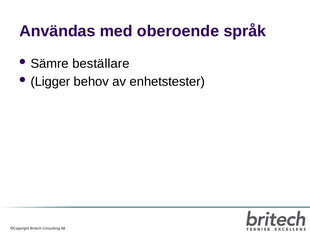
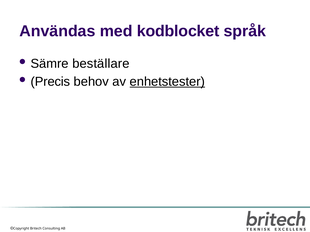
oberoende: oberoende -> kodblocket (178, 31)
Ligger: Ligger -> Precis (50, 82)
enhetstester underline: none -> present (167, 82)
